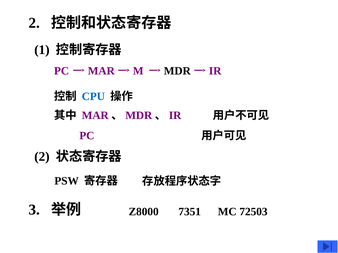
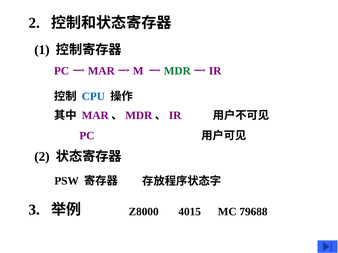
MDR colour: black -> green (177, 71)
7351: 7351 -> 4015 (190, 212)
72503: 72503 -> 79688 (253, 212)
